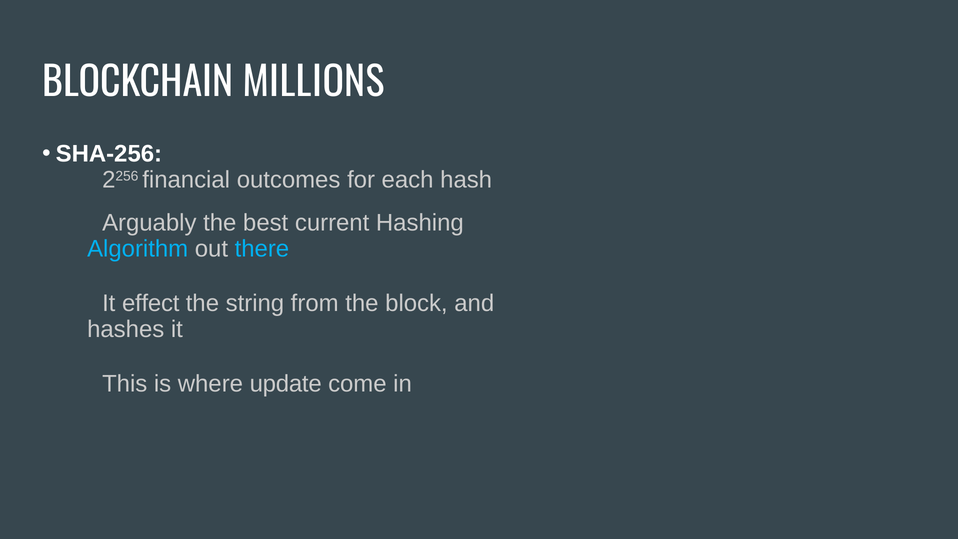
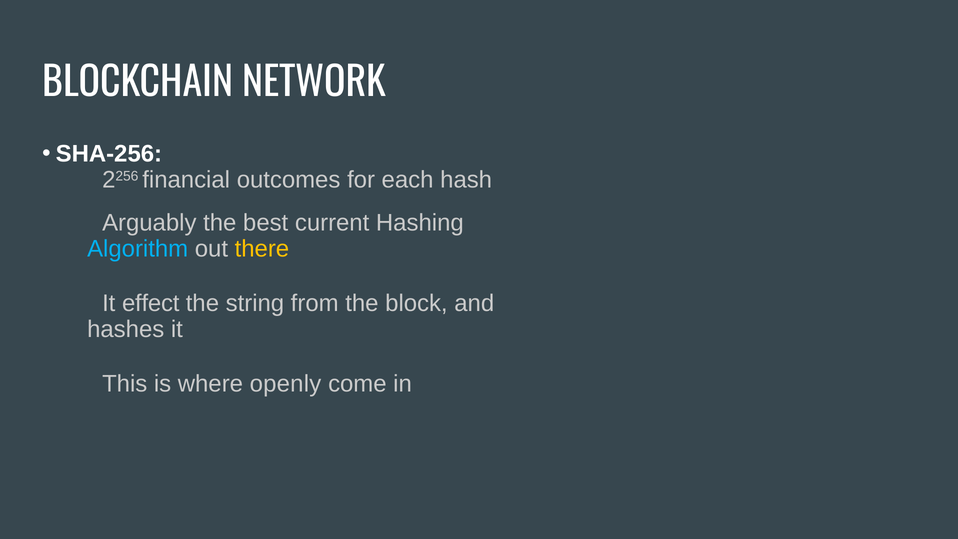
MILLIONS: MILLIONS -> NETWORK (314, 83)
there colour: light blue -> yellow (262, 249)
update: update -> openly (285, 384)
